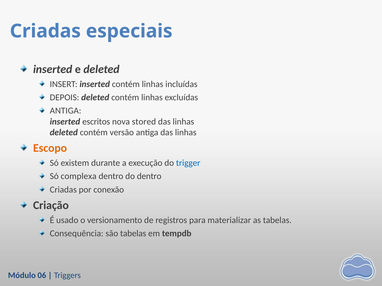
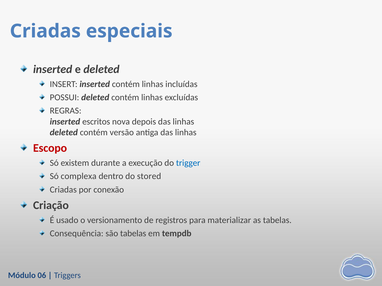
DEPOIS: DEPOIS -> POSSUI (64, 98)
ANTIGA: ANTIGA -> REGRAS (66, 111)
stored: stored -> depois (144, 122)
Escopo colour: orange -> red (50, 148)
do dentro: dentro -> stored (149, 177)
